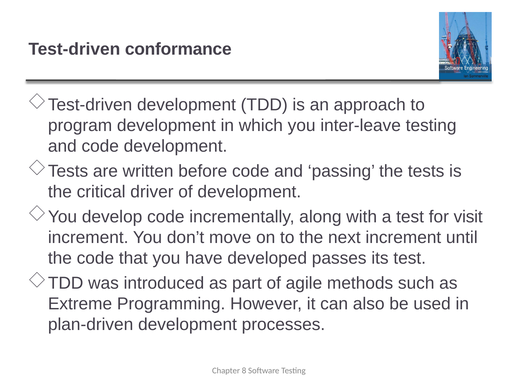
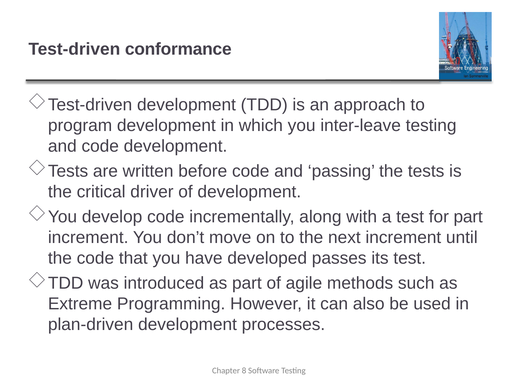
for visit: visit -> part (468, 217)
